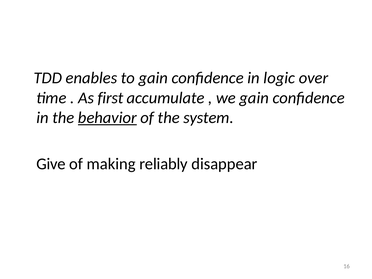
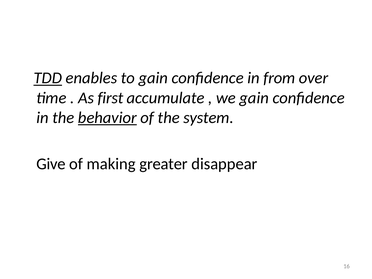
TDD underline: none -> present (48, 78)
logic: logic -> from (279, 78)
reliably: reliably -> greater (164, 164)
